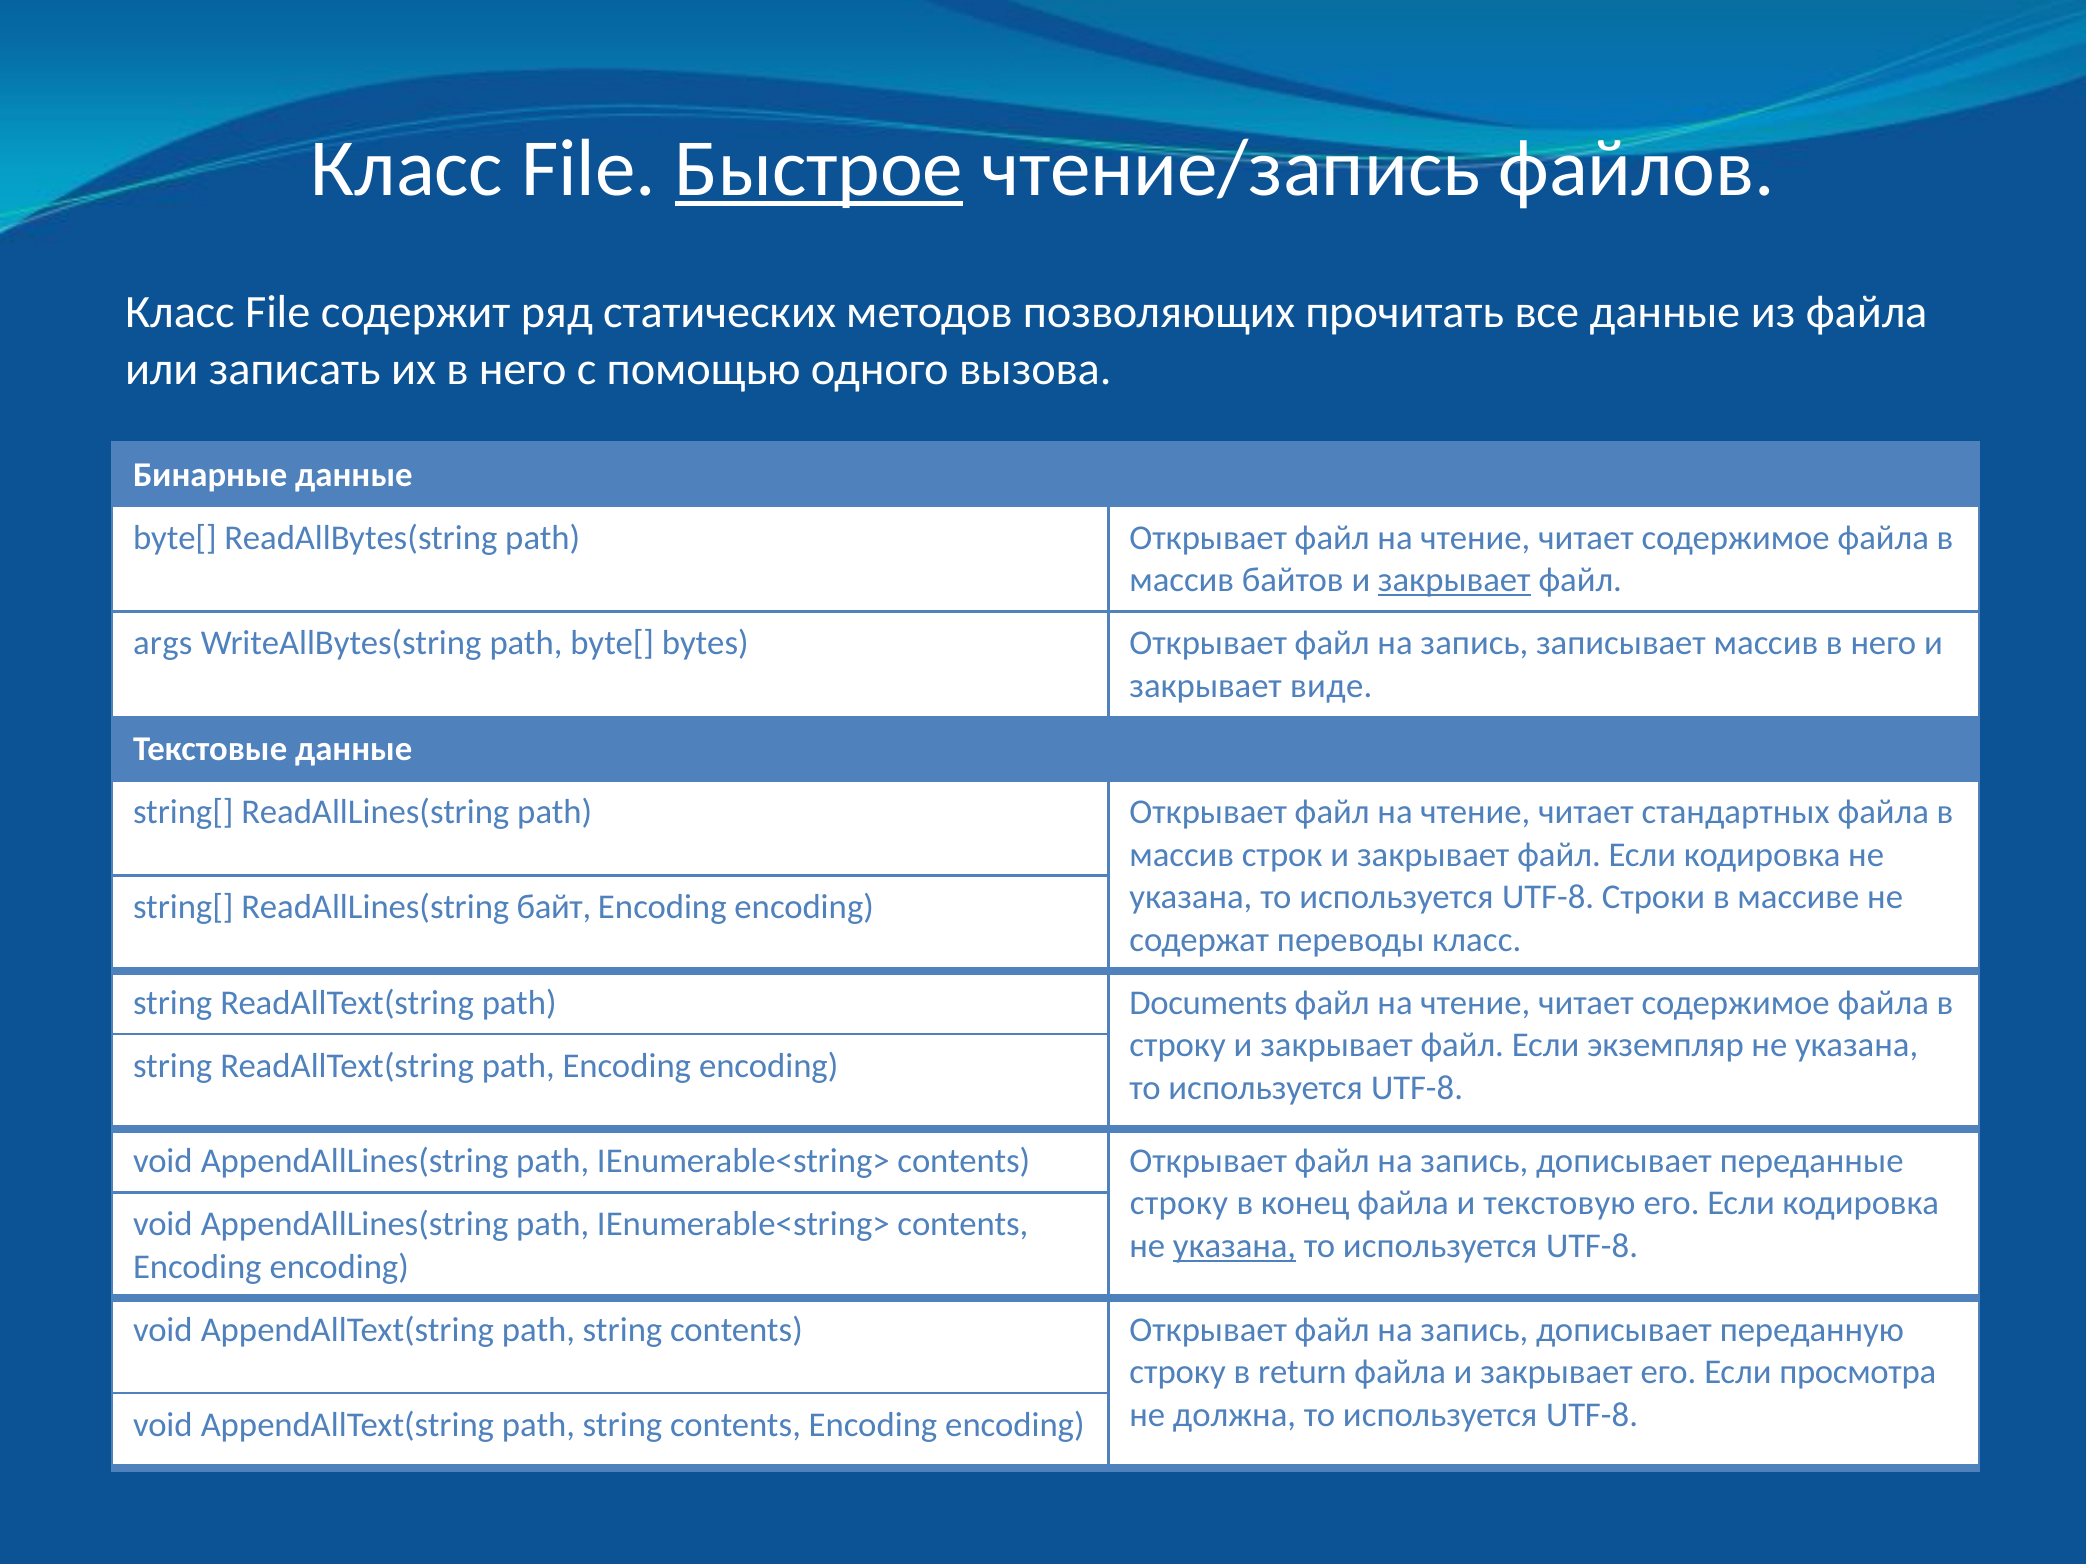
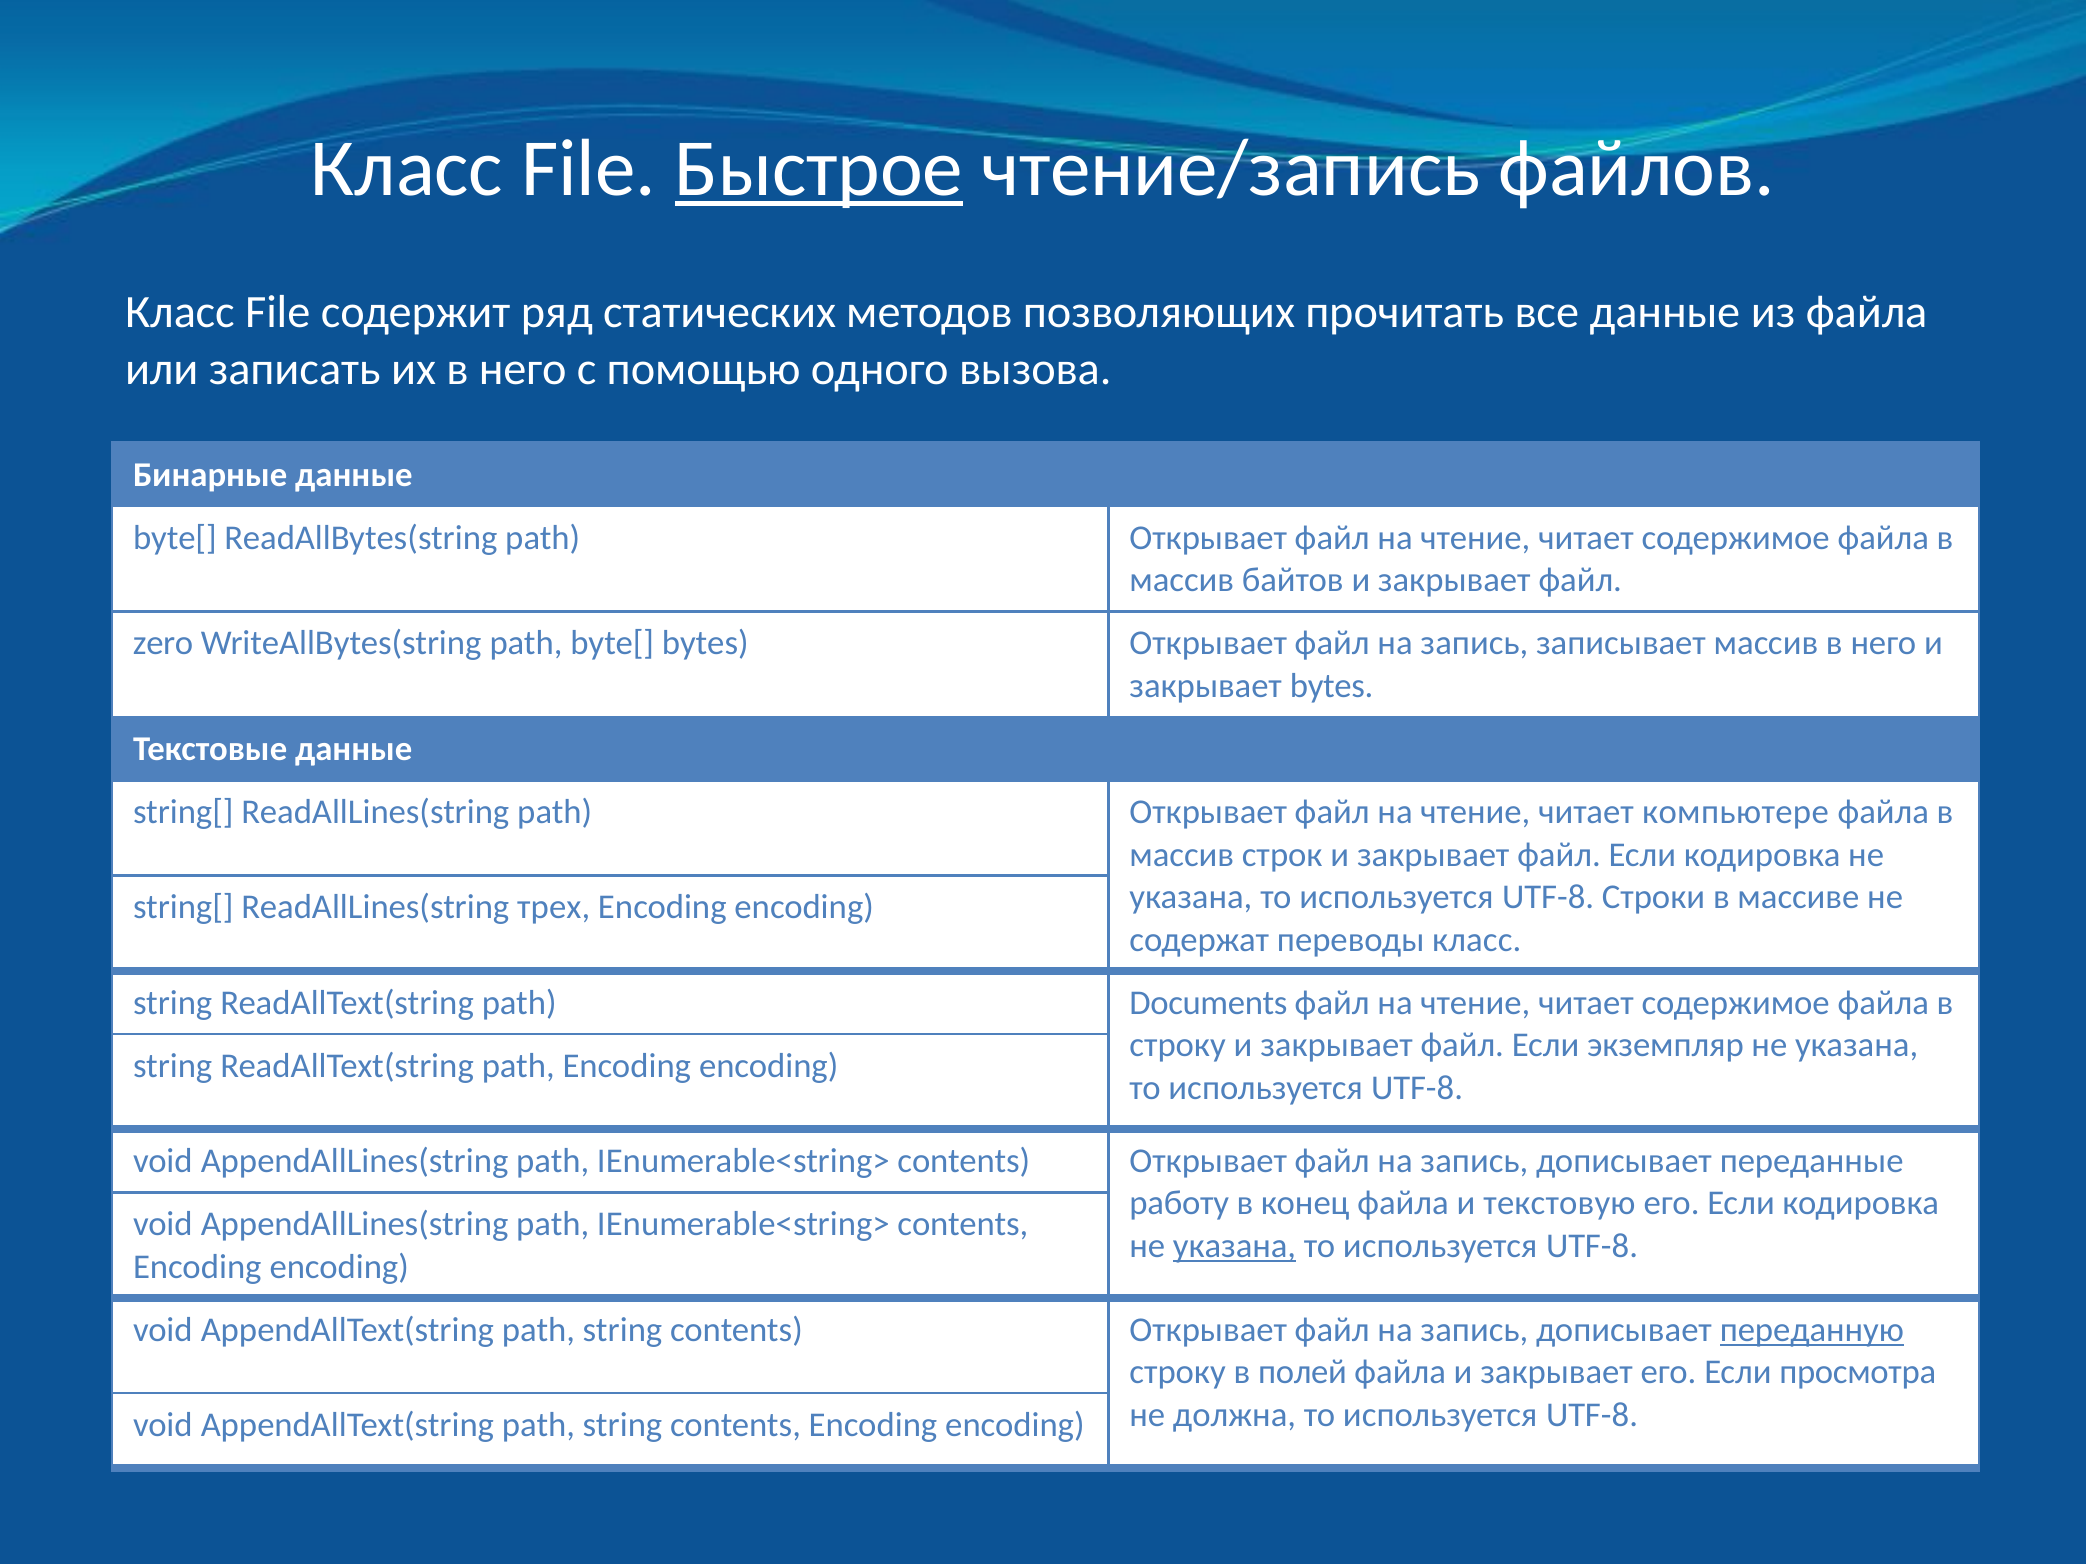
закрывает underline: present -> none (1454, 580)
args: args -> zero (163, 644)
закрывает виде: виде -> bytes (1332, 686)
стандартных: стандартных -> компьютере (1735, 813)
байт: байт -> трех (554, 908)
строку: строку -> работу (1179, 1204)
переданную underline: none -> present (1812, 1330)
return: return -> полей (1303, 1373)
